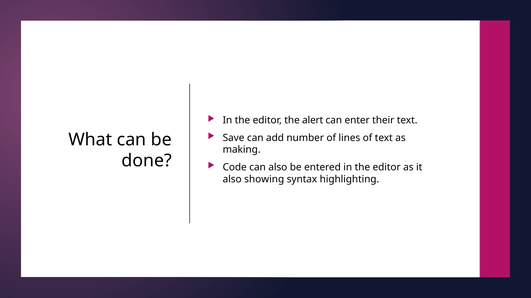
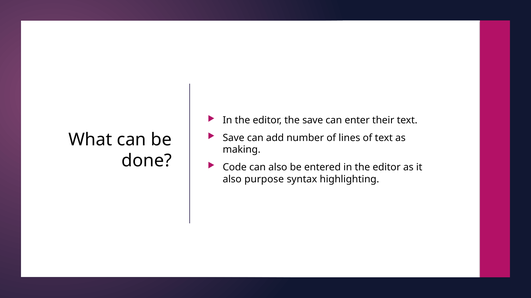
the alert: alert -> save (313, 121)
showing: showing -> purpose (264, 179)
